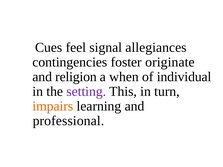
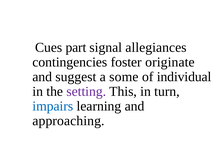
feel: feel -> part (76, 47)
religion: religion -> suggest (76, 77)
when: when -> some (124, 77)
impairs colour: orange -> blue (53, 106)
professional: professional -> approaching (68, 121)
